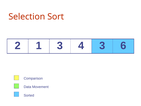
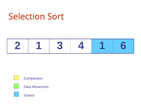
4 3: 3 -> 1 (102, 46)
